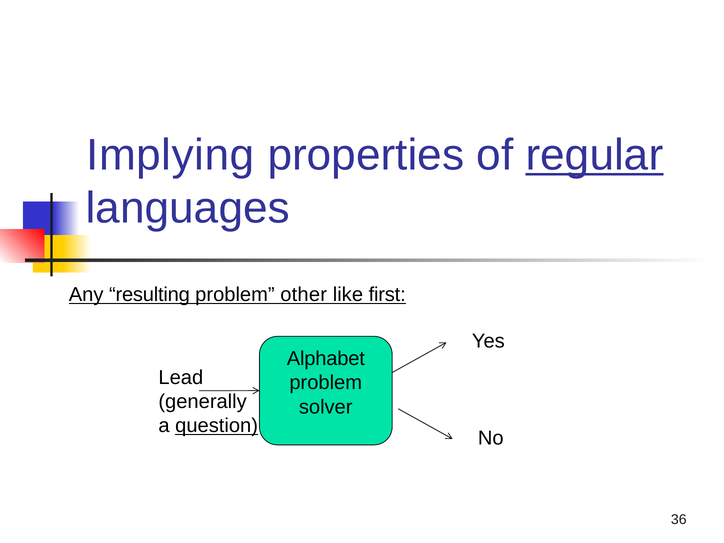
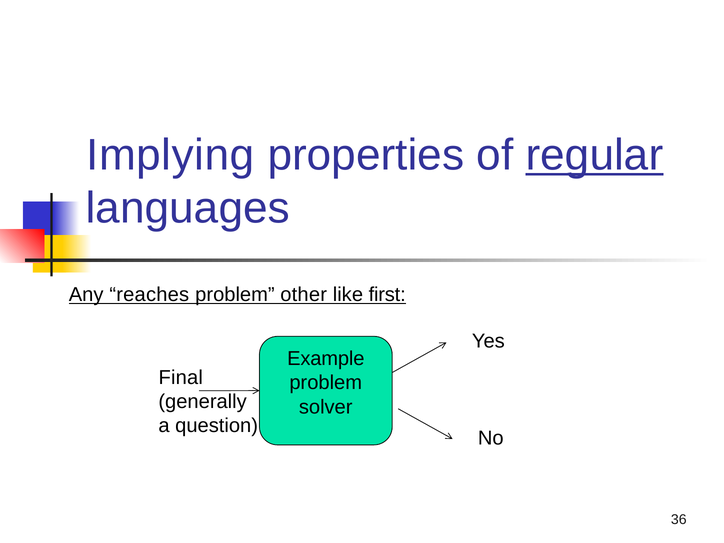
resulting: resulting -> reaches (149, 295)
Alphabet: Alphabet -> Example (326, 359)
Lead: Lead -> Final (181, 378)
question underline: present -> none (217, 426)
